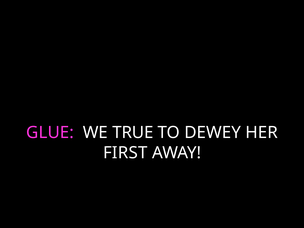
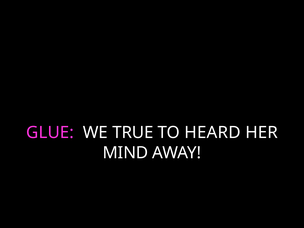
DEWEY: DEWEY -> HEARD (213, 133)
FIRST: FIRST -> MIND (125, 153)
